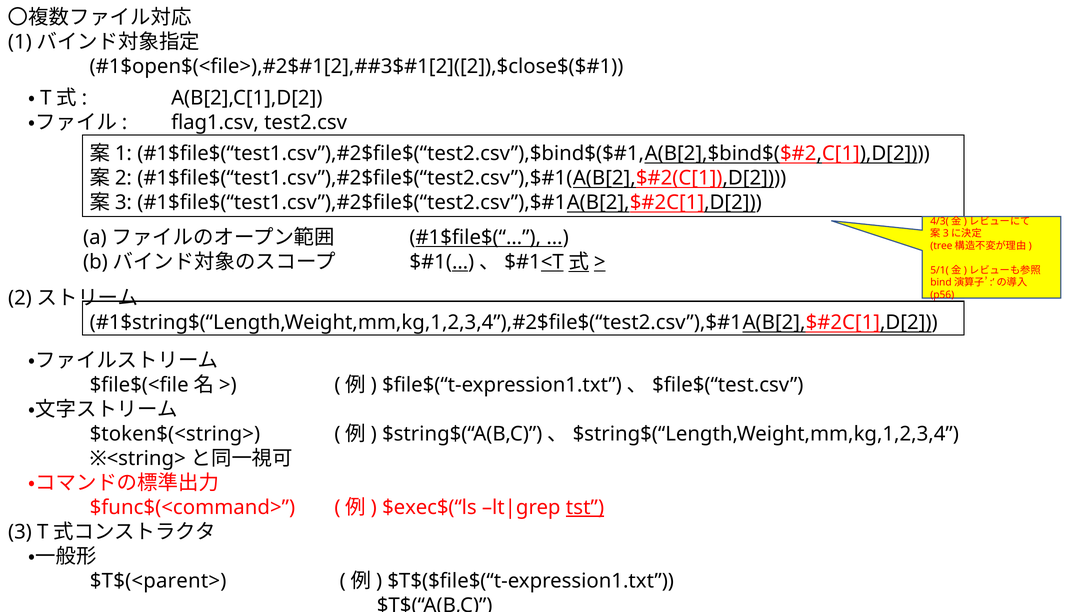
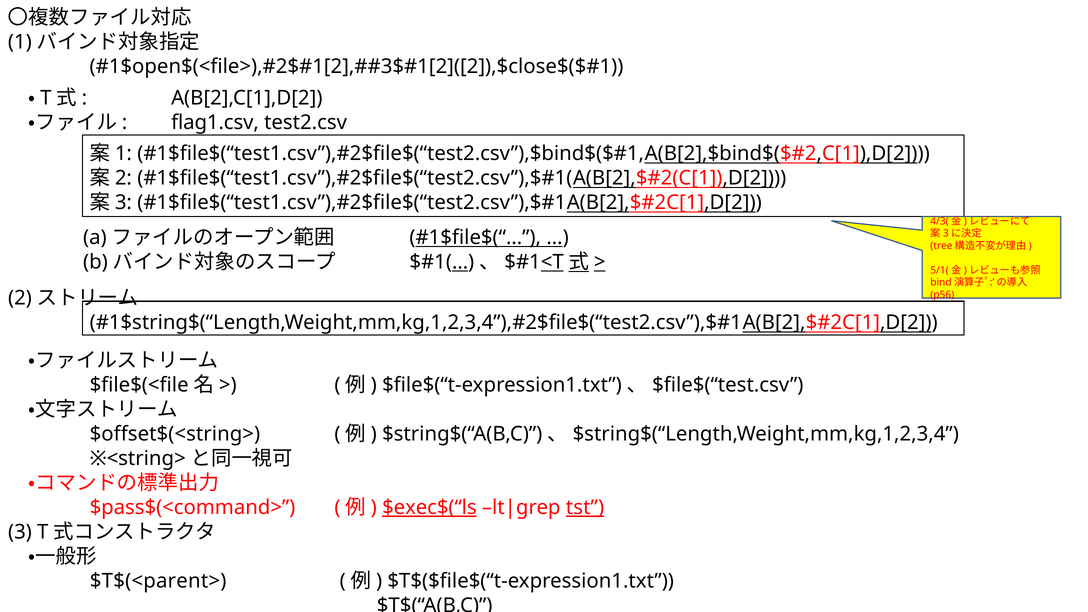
$token$(<string>: $token$(<string> -> $offset$(<string> (175, 434)
$func$(<command>: $func$(<command> -> $pass$(<command> (192, 508)
$exec$(“ls underline: none -> present (429, 508)
